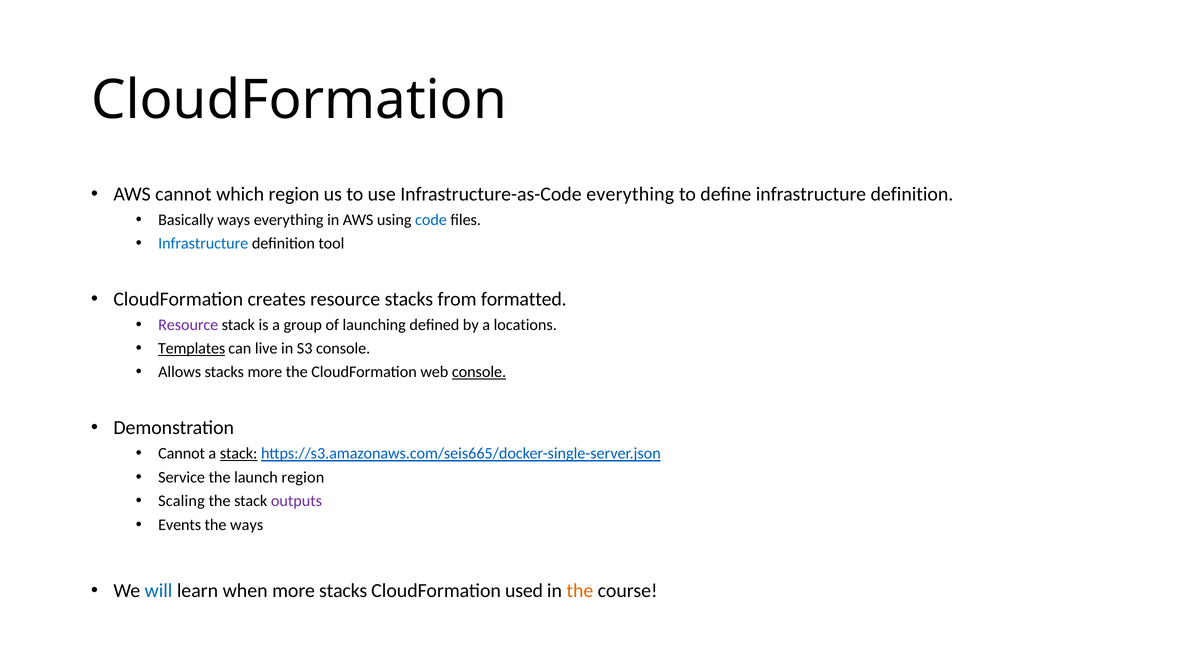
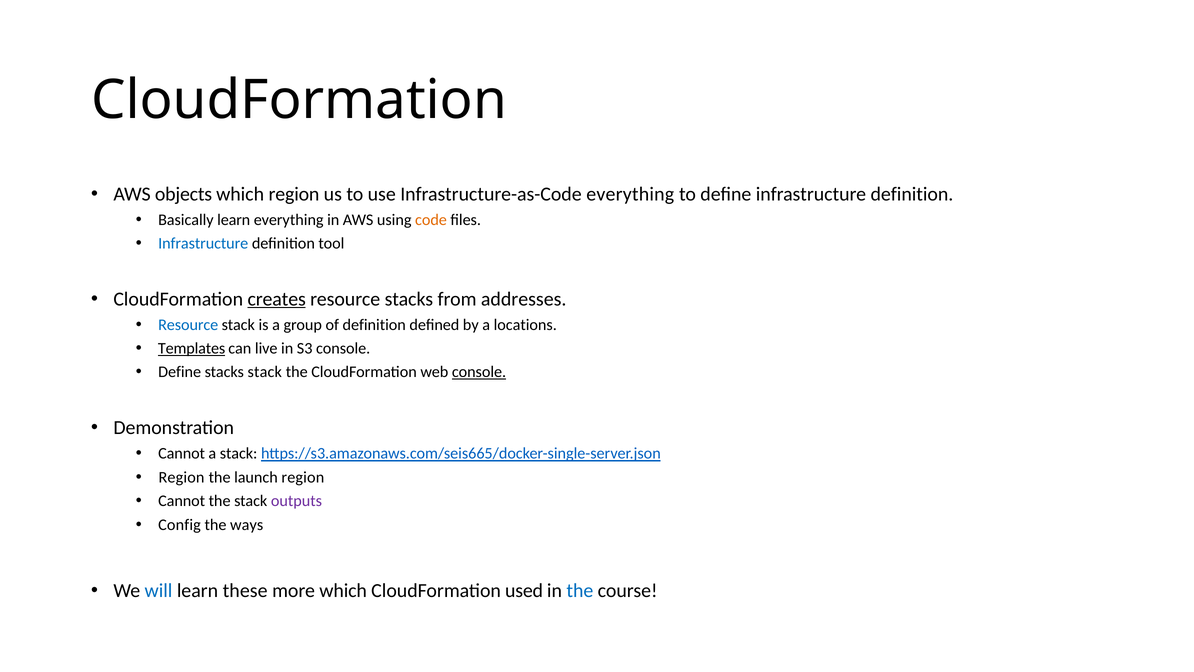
AWS cannot: cannot -> objects (184, 194)
Basically ways: ways -> learn (234, 220)
code colour: blue -> orange (431, 220)
creates underline: none -> present (277, 299)
formatted: formatted -> addresses (524, 299)
Resource colour: purple -> blue (188, 325)
of launching: launching -> definition (374, 325)
Allows: Allows -> Define (180, 372)
stacks more: more -> stack (265, 372)
stack underline: present -> none (239, 453)
Service: Service -> Region (181, 477)
Scaling: Scaling -> Cannot (182, 501)
Events: Events -> Config (180, 525)
when: when -> these (245, 590)
more stacks: stacks -> which (343, 590)
the colour: orange -> blue (580, 590)
